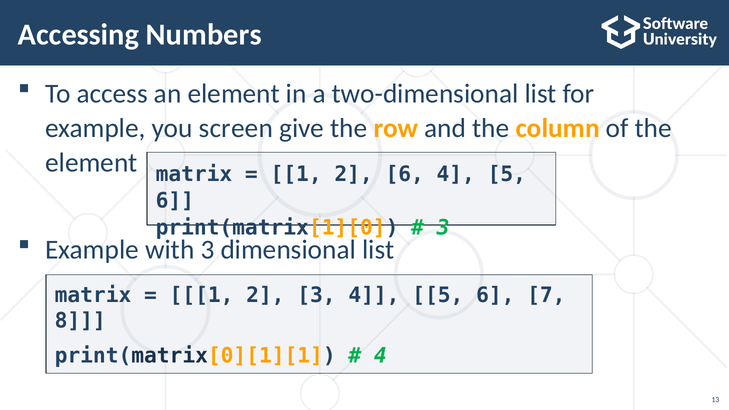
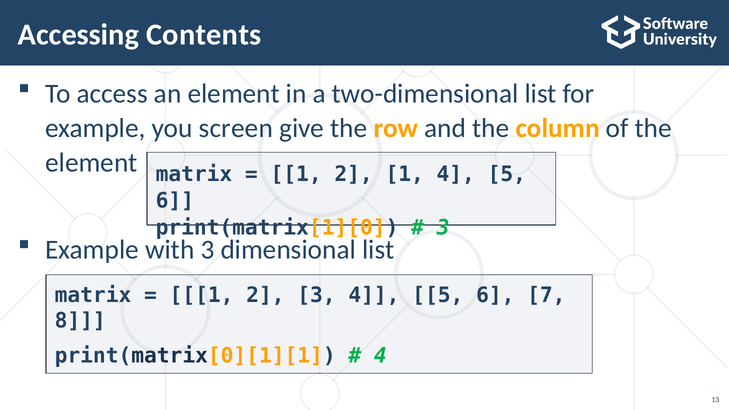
Numbers: Numbers -> Contents (204, 35)
2 6: 6 -> 1 (405, 174)
